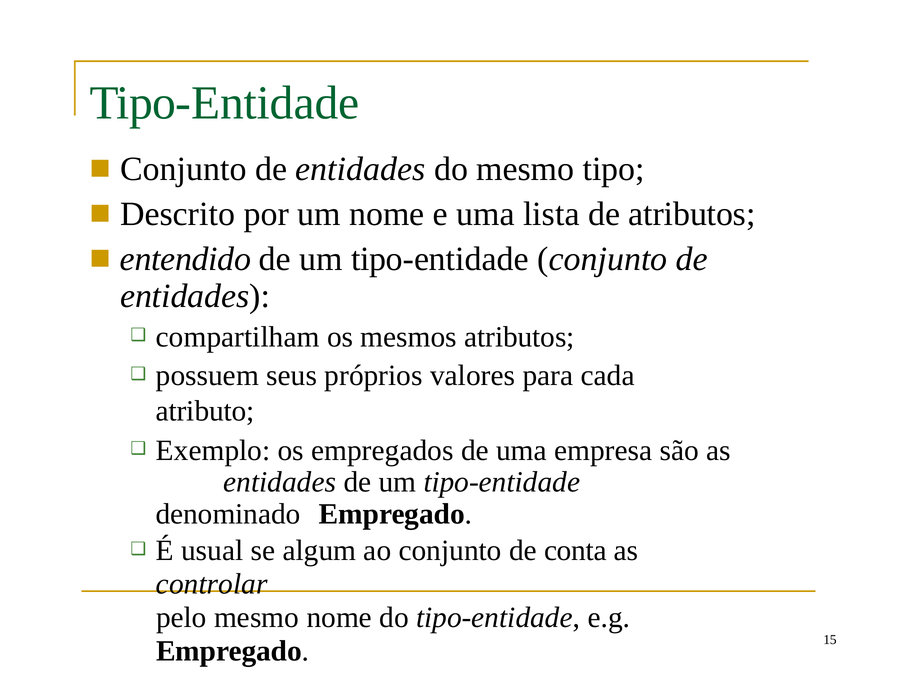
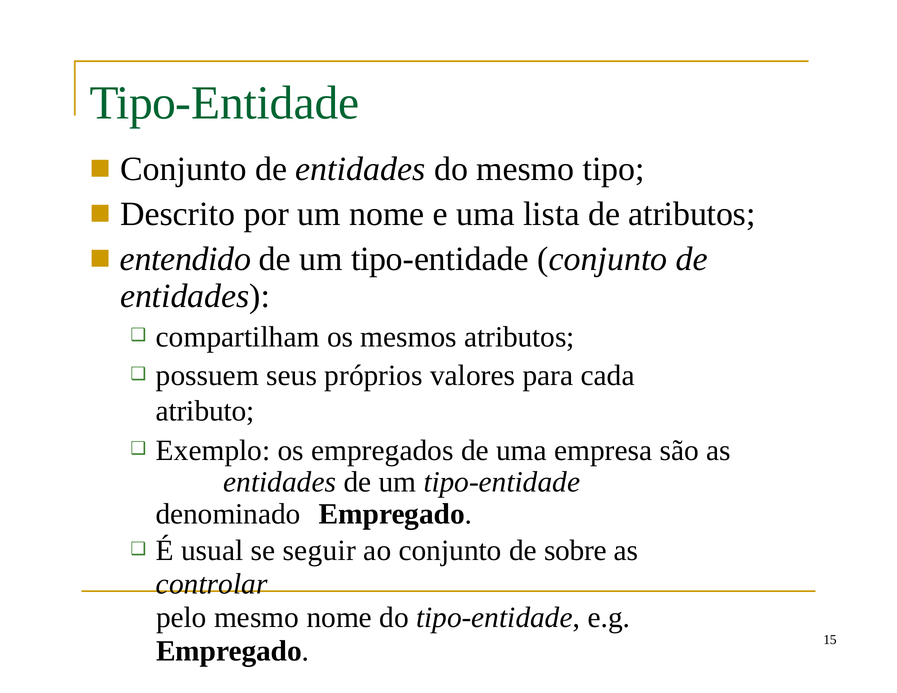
algum: algum -> seguir (319, 551)
conta: conta -> sobre (575, 551)
